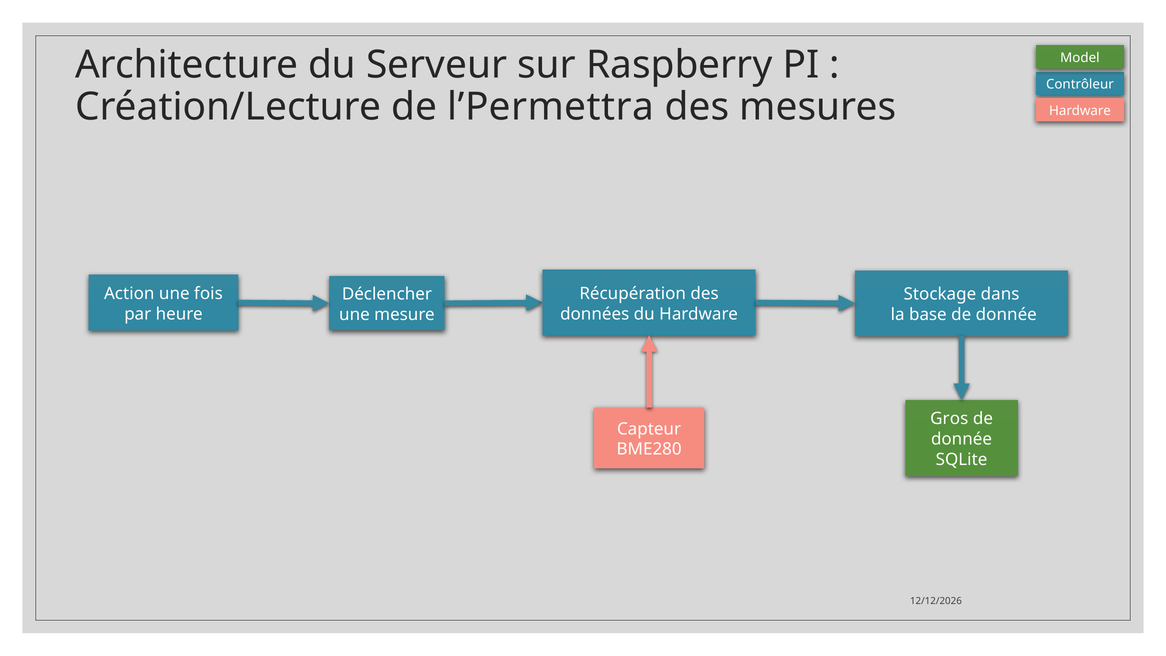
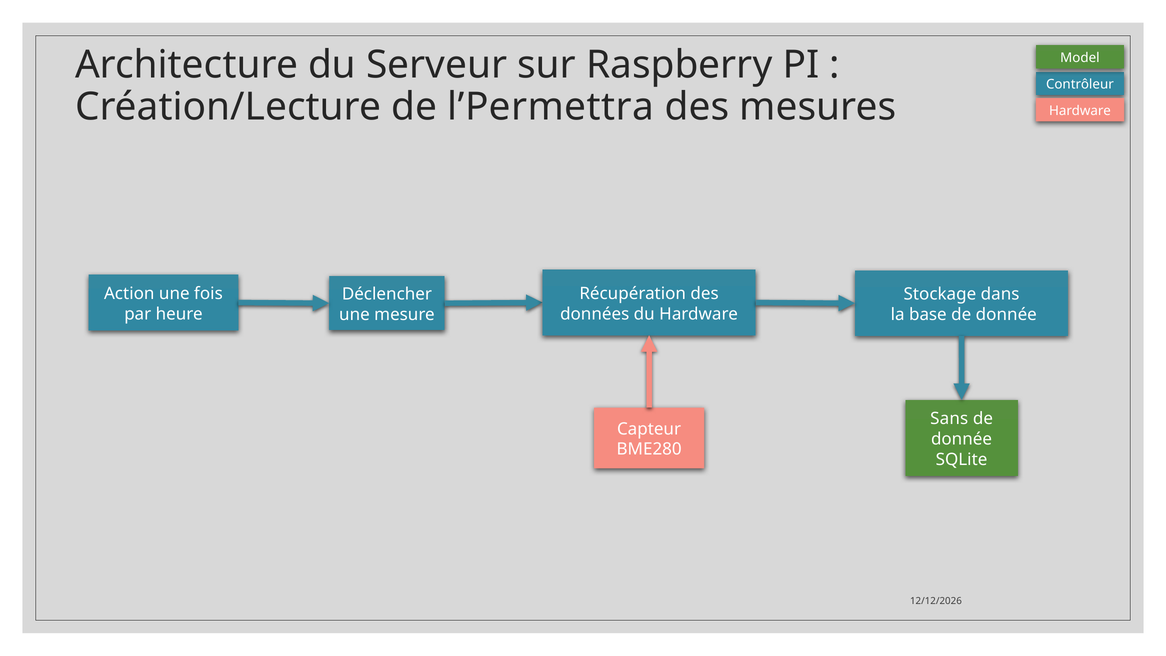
Gros: Gros -> Sans (949, 419)
